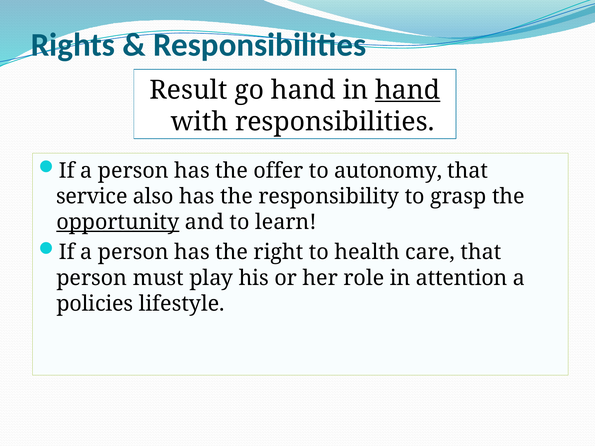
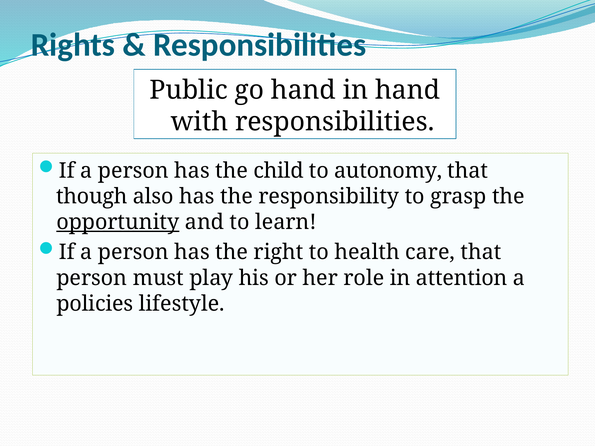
Result: Result -> Public (189, 90)
hand underline: present -> none (408, 90)
offer: offer -> child (279, 171)
service: service -> though (92, 197)
